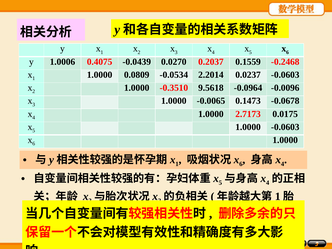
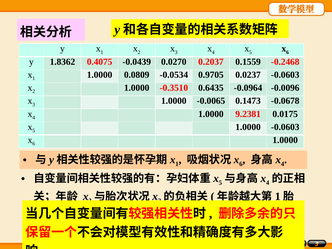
1.0006: 1.0006 -> 1.8362 (62, 62)
2.2014: 2.2014 -> 0.9705 (211, 75)
9.5618: 9.5618 -> 0.6435 (211, 88)
2.7173: 2.7173 -> 9.2381 (248, 114)
